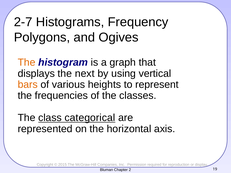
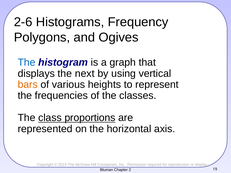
2-7: 2-7 -> 2-6 (23, 22)
The colour: orange -> blue (27, 62)
categorical: categorical -> proportions (90, 118)
